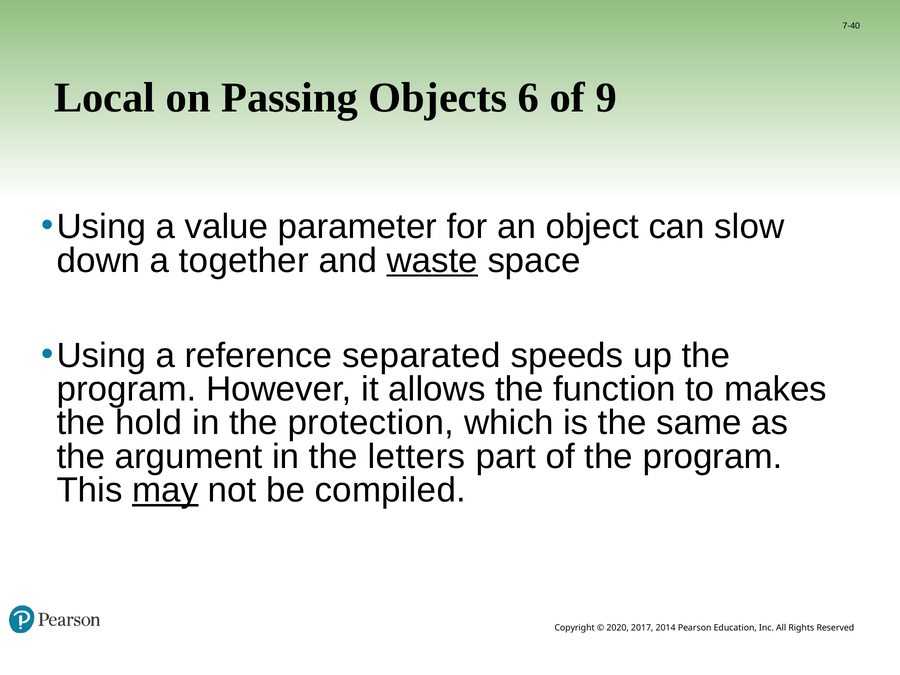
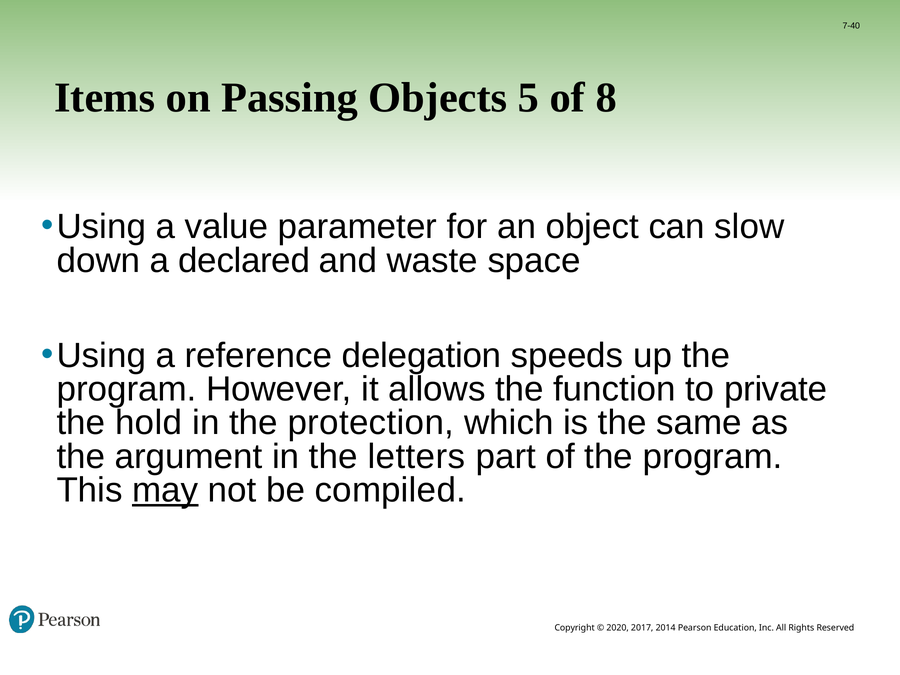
Local: Local -> Items (105, 98)
6: 6 -> 5 (529, 98)
9: 9 -> 8 (606, 98)
together: together -> declared (244, 260)
waste underline: present -> none (432, 260)
separated: separated -> delegation (422, 356)
makes: makes -> private (776, 389)
